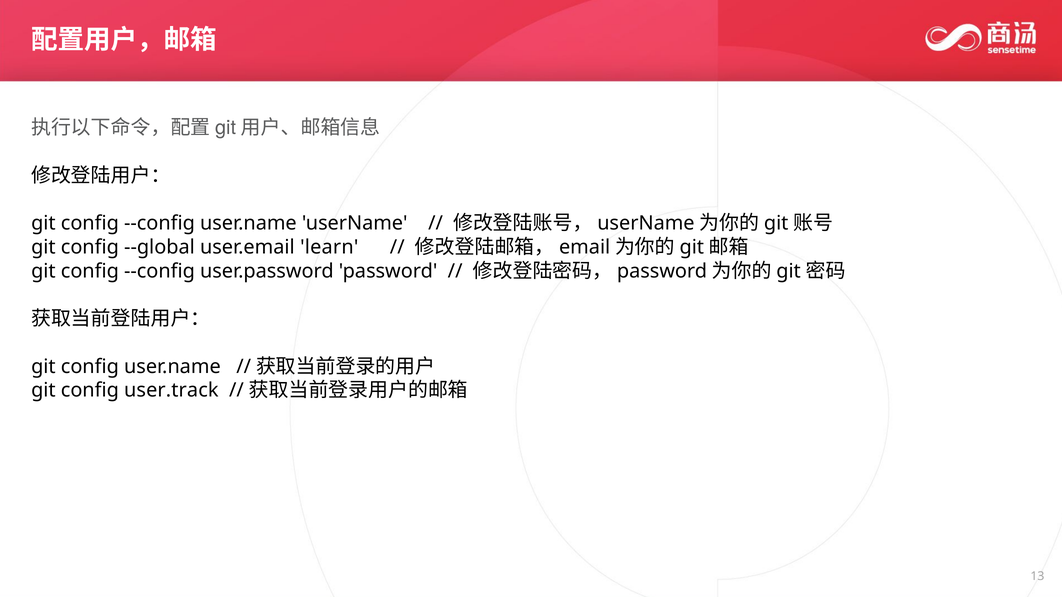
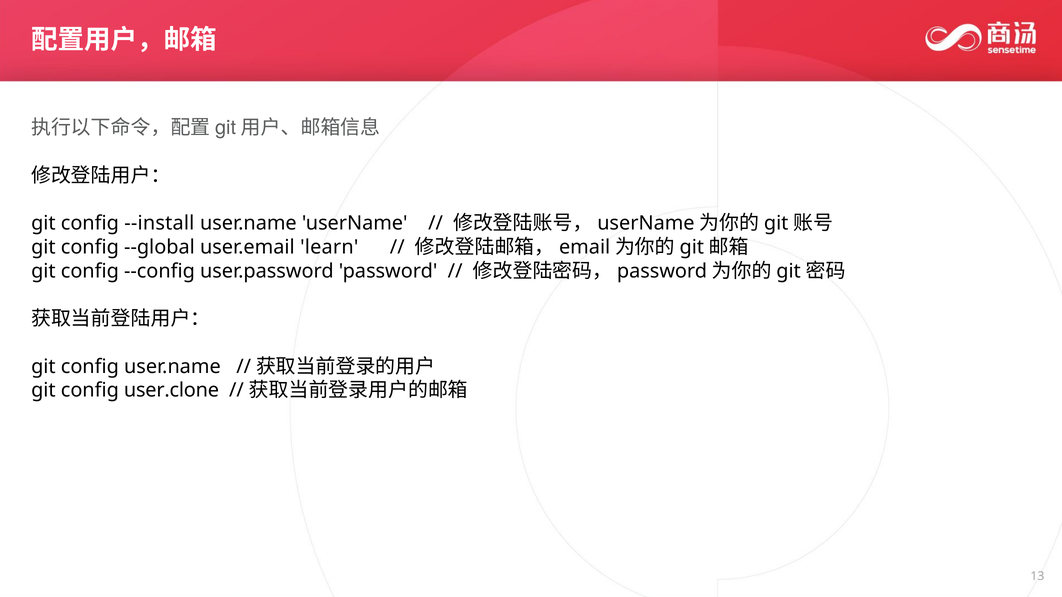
--config: --config -> --install (159, 223)
user.track: user.track -> user.clone (171, 391)
